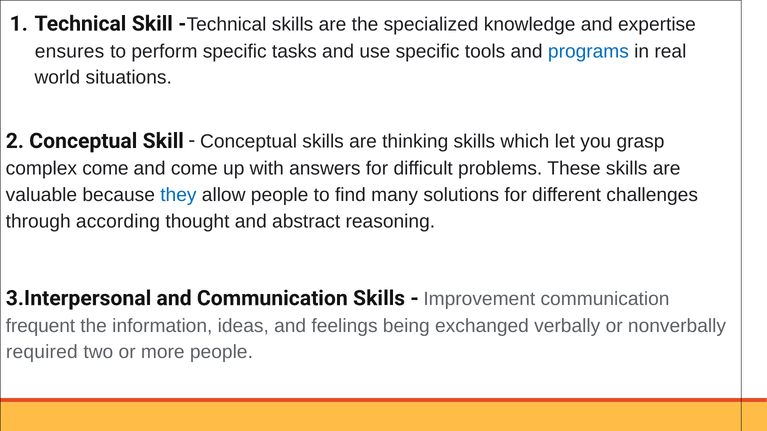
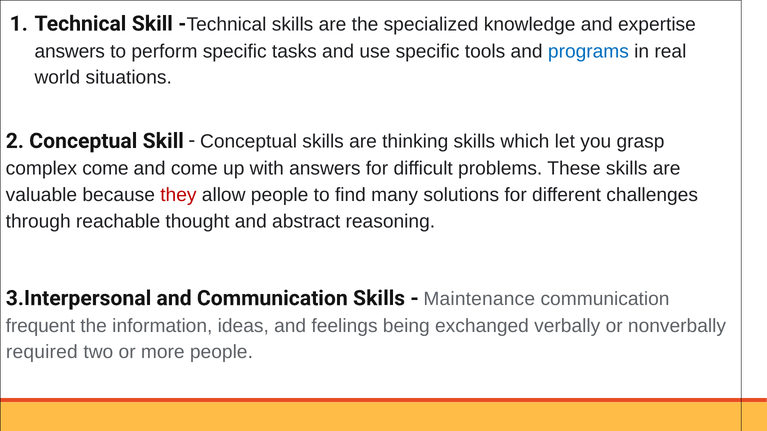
ensures: ensures -> answers (70, 51)
they colour: blue -> red (178, 195)
according: according -> reachable (118, 222)
Improvement: Improvement -> Maintenance (479, 299)
